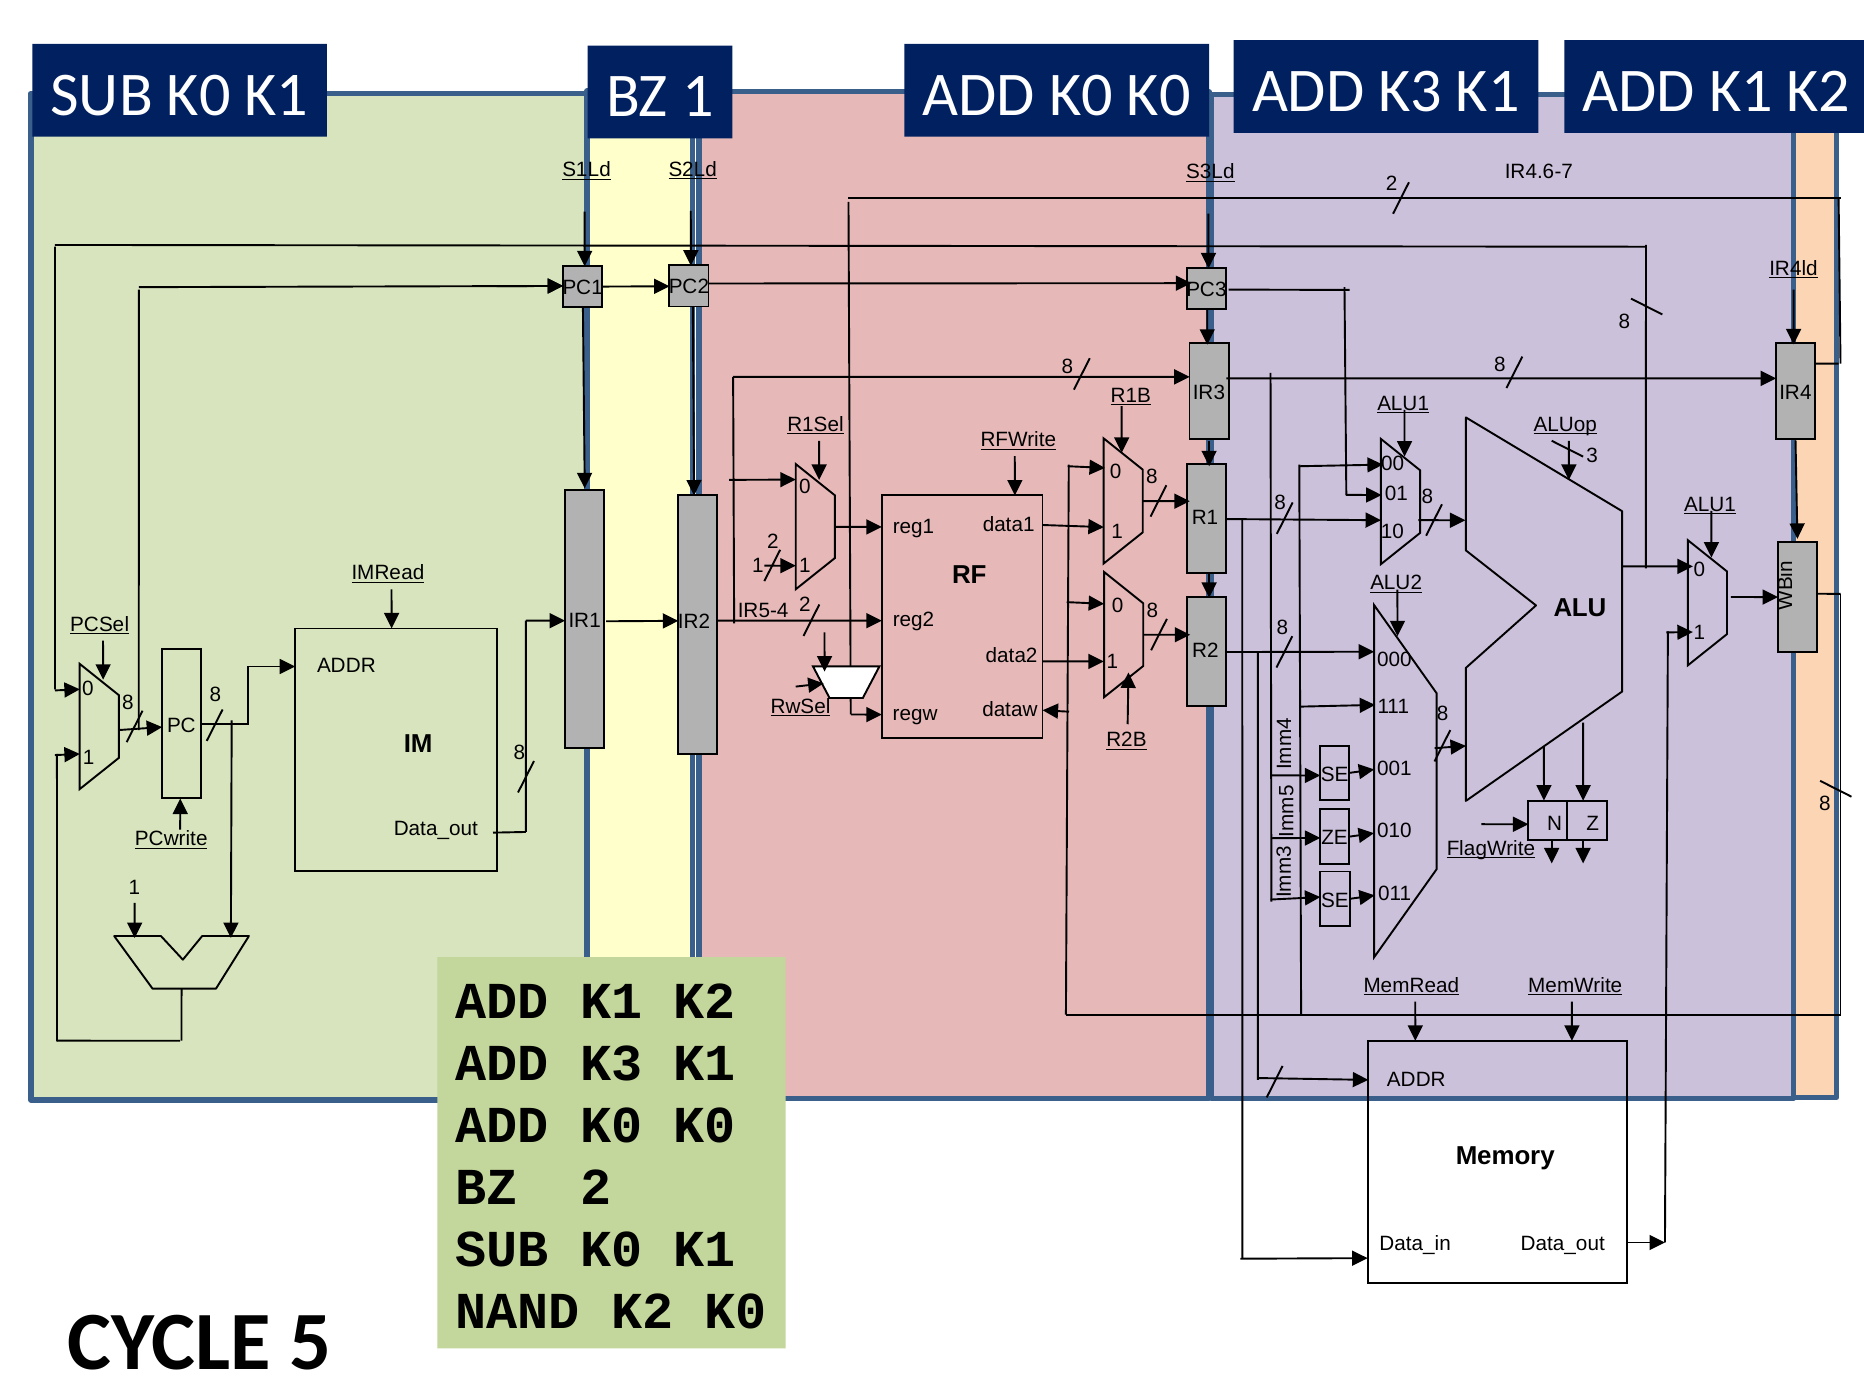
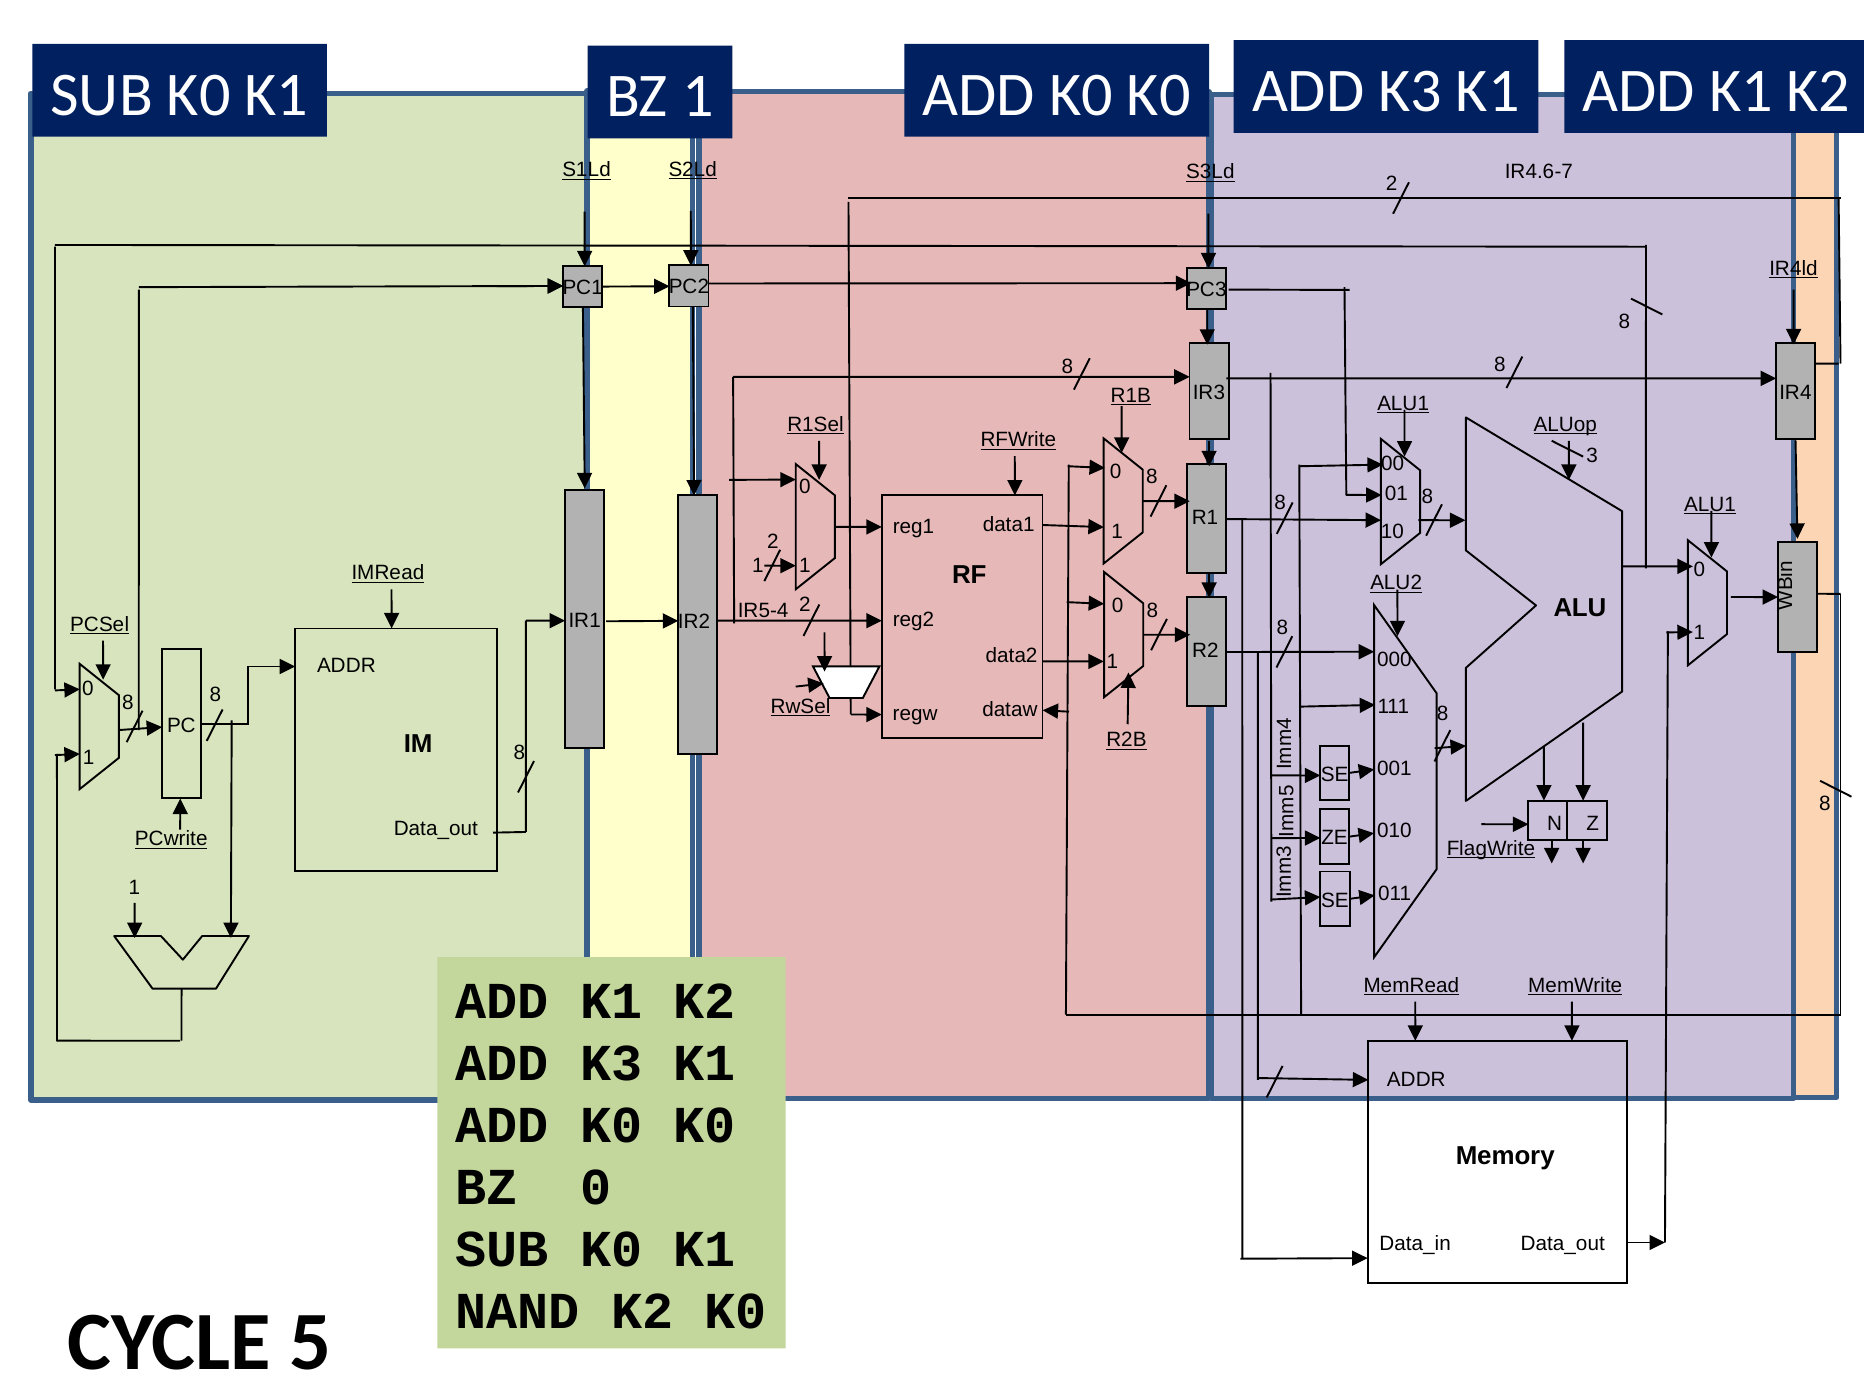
BZ 2: 2 -> 0 (596, 1188)
